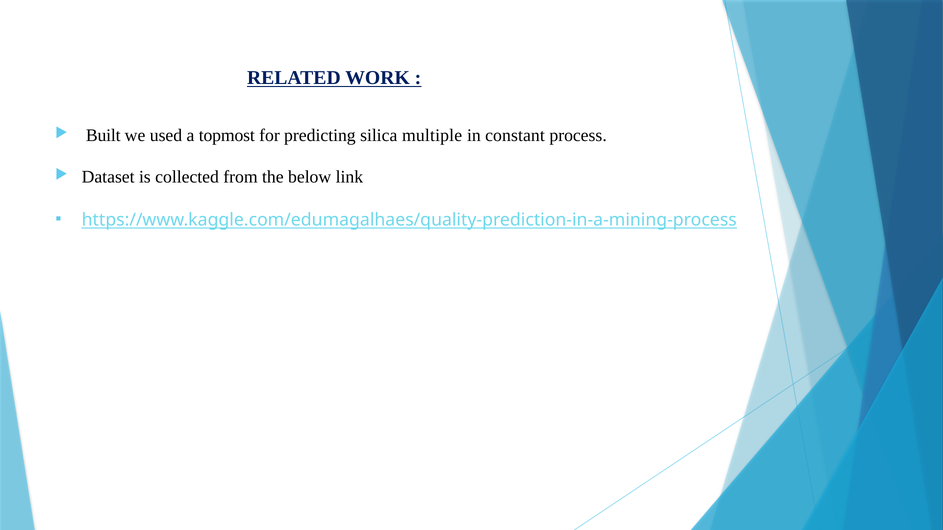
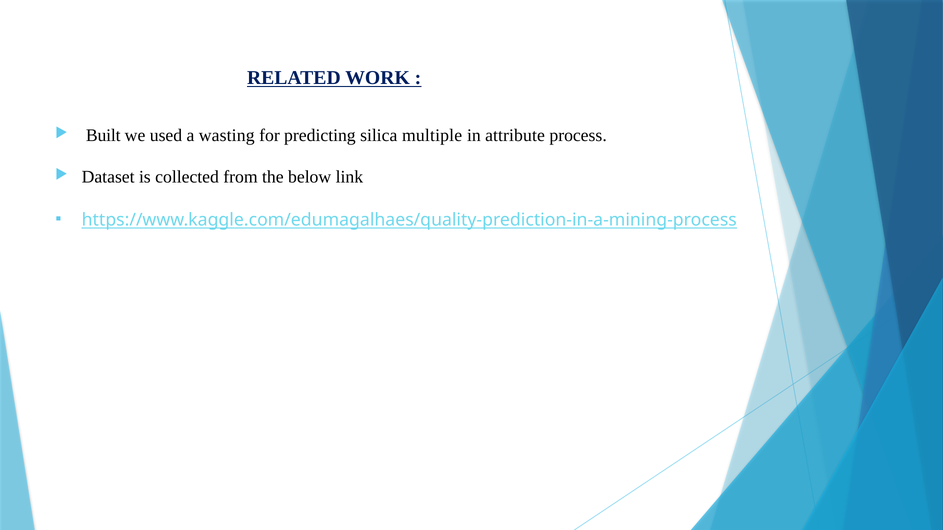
topmost: topmost -> wasting (227, 136)
constant: constant -> attribute (515, 136)
